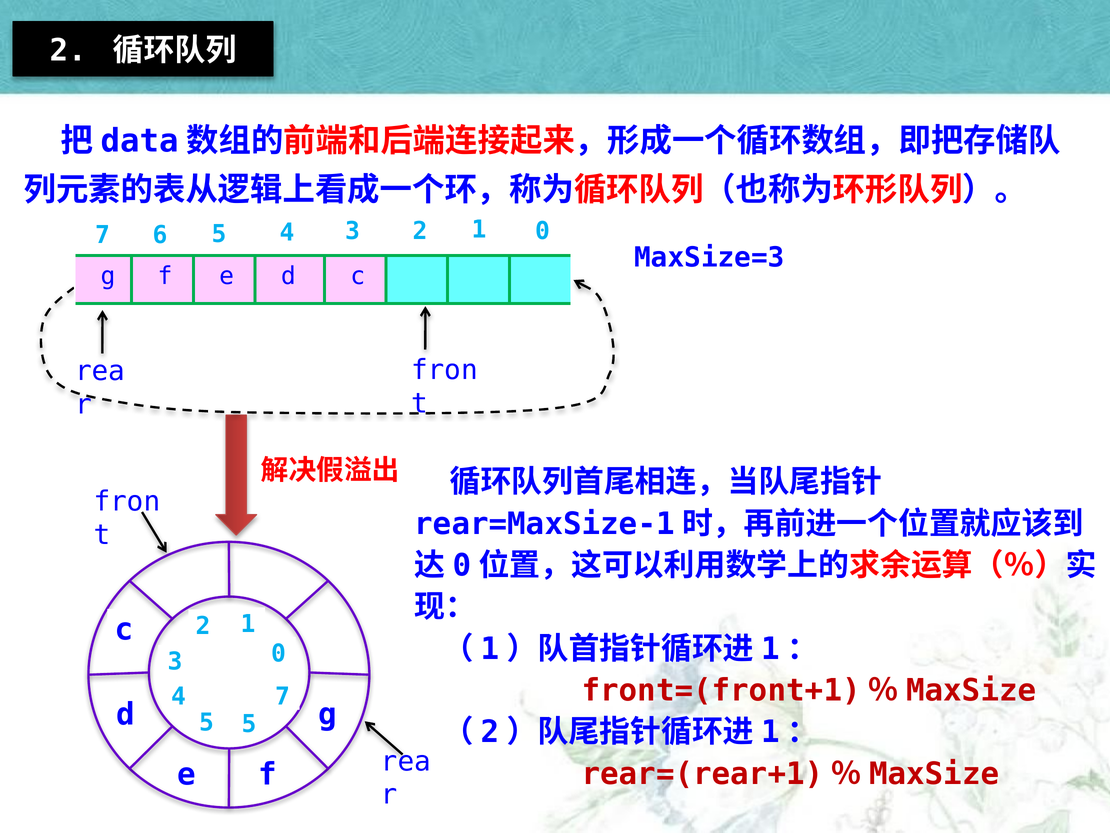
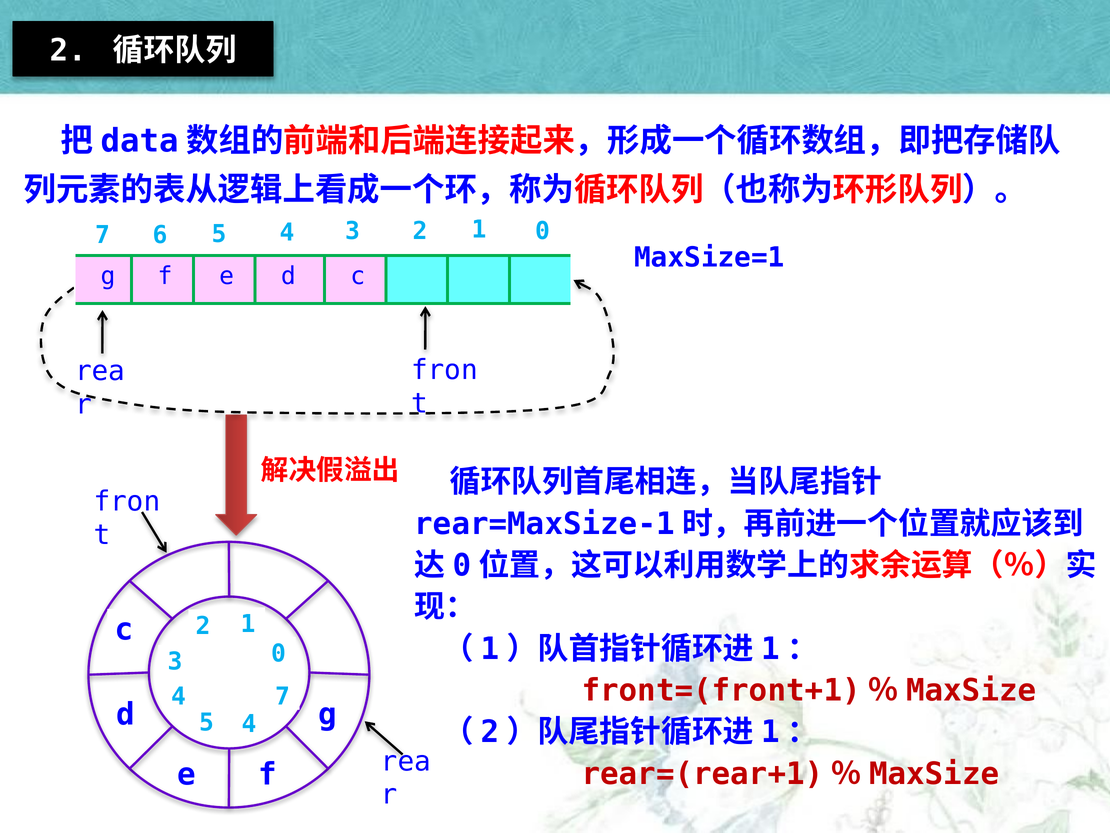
MaxSize=3: MaxSize=3 -> MaxSize=1 (709, 257)
5 5: 5 -> 4 (249, 724)
